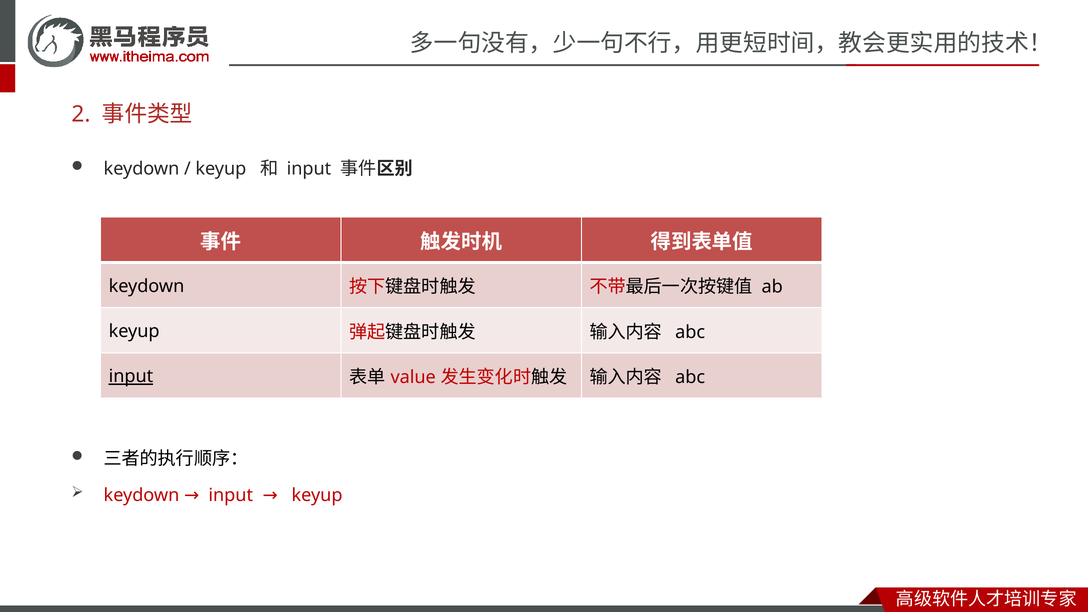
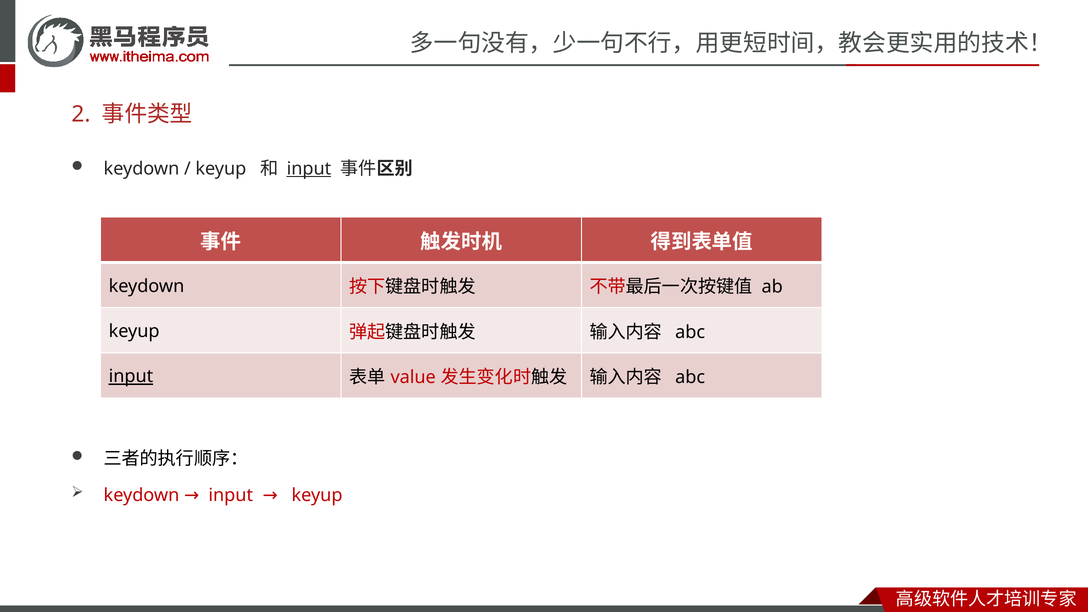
input underline: none -> present (309, 169)
